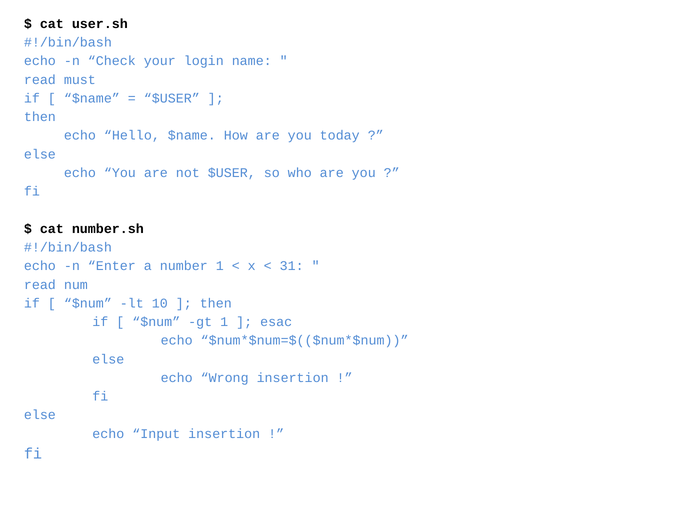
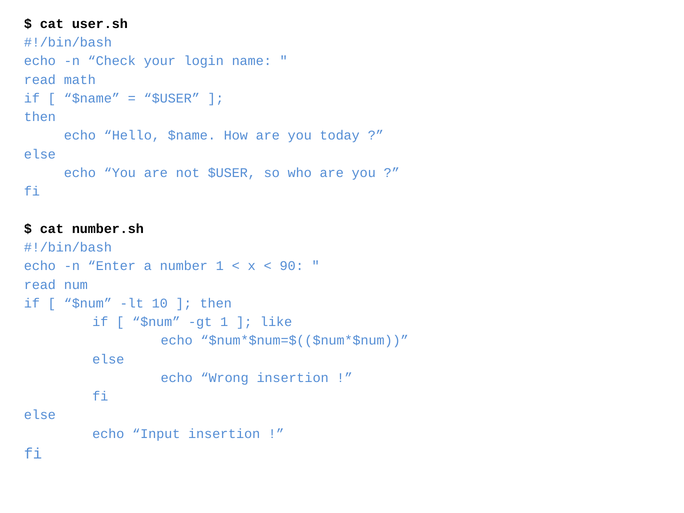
must: must -> math (80, 80)
31: 31 -> 90 (292, 266)
esac: esac -> like (276, 322)
